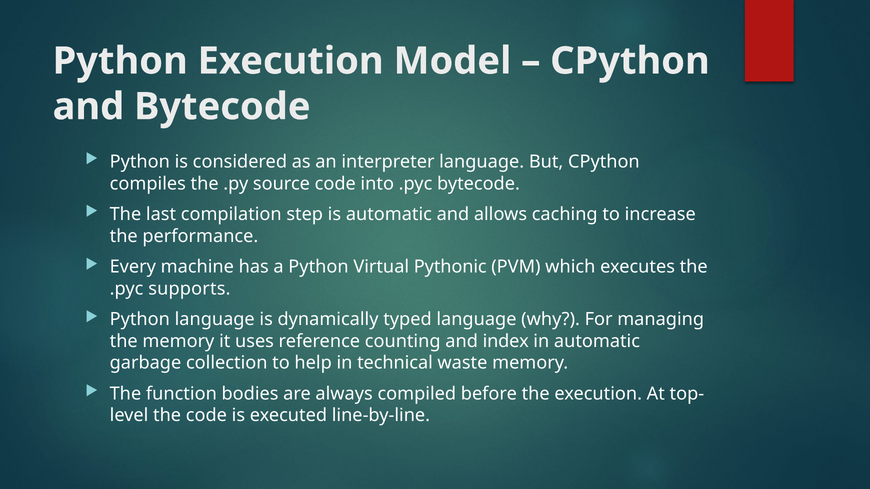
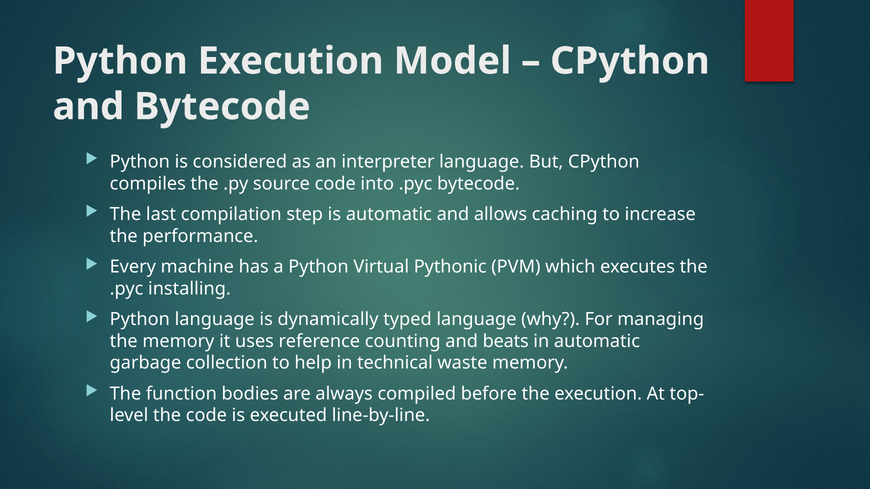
supports: supports -> installing (189, 289)
index: index -> beats (506, 341)
